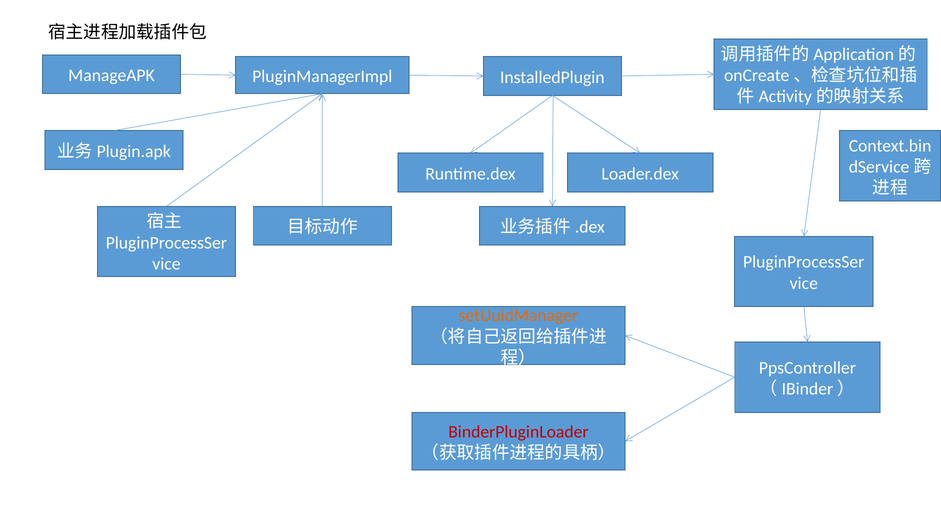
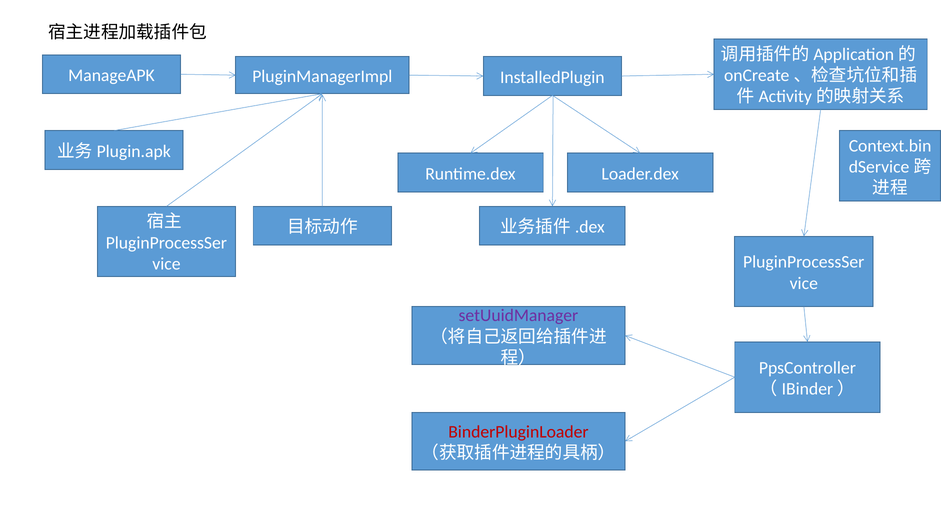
setUuidManager colour: orange -> purple (518, 316)
